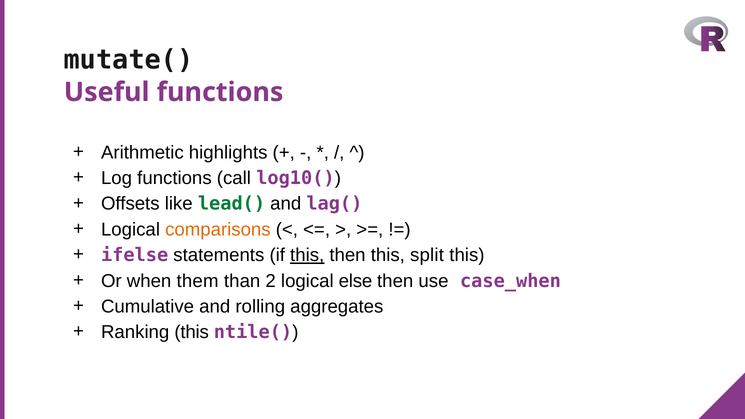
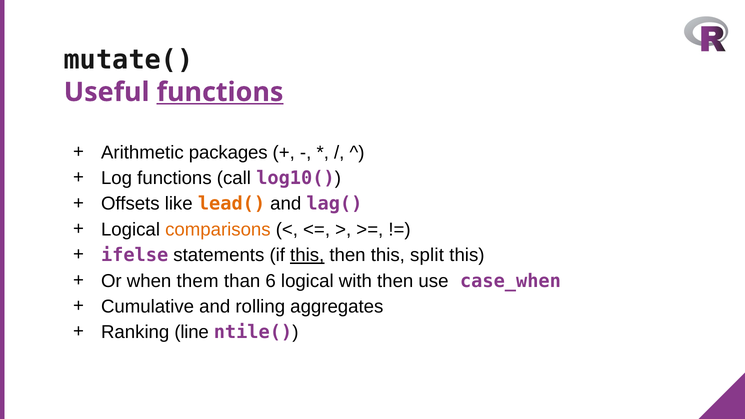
functions underline: none -> present (220, 92)
highlights: highlights -> packages (228, 153)
lead( colour: green -> orange (232, 204)
2: 2 -> 6 (271, 281)
else: else -> with (355, 281)
Ranking this: this -> line (192, 332)
